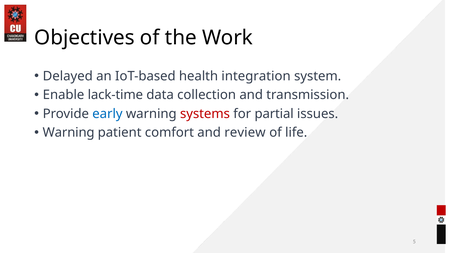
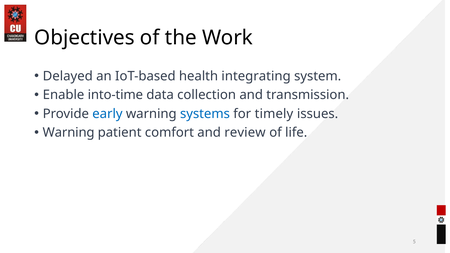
integration: integration -> integrating (256, 76)
lack-time: lack-time -> into-time (115, 95)
systems colour: red -> blue (205, 114)
partial: partial -> timely (274, 114)
